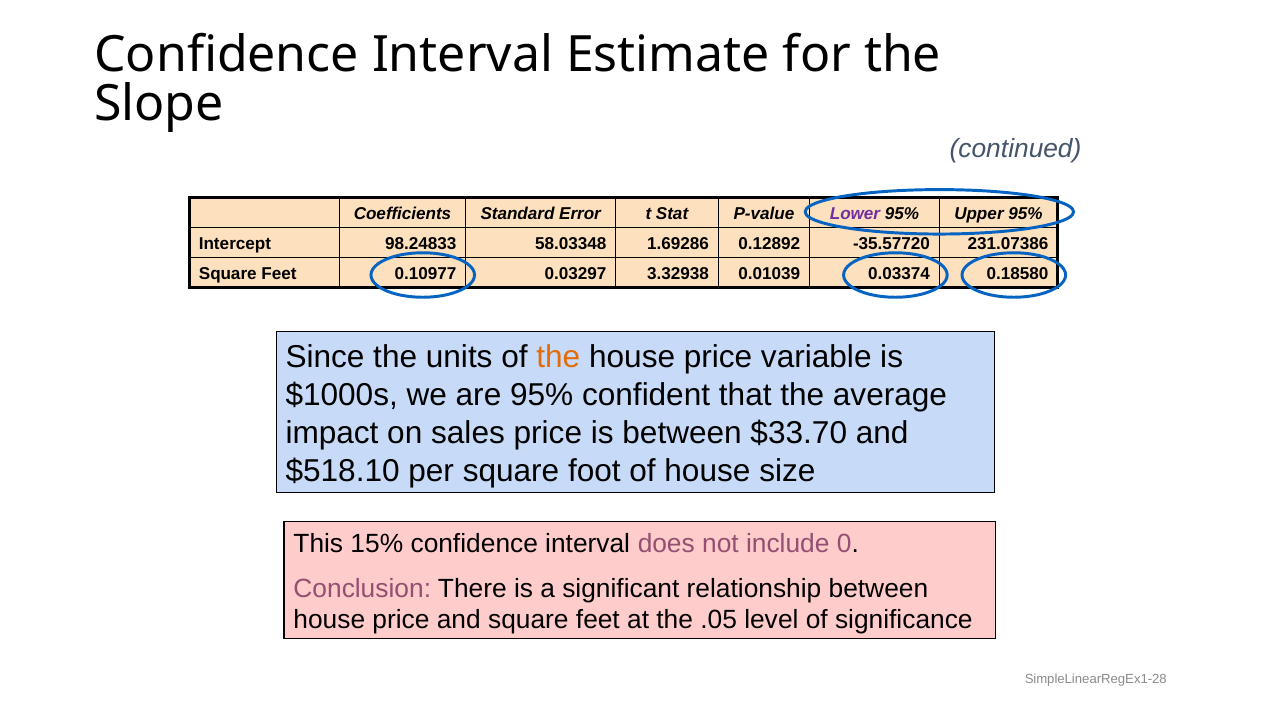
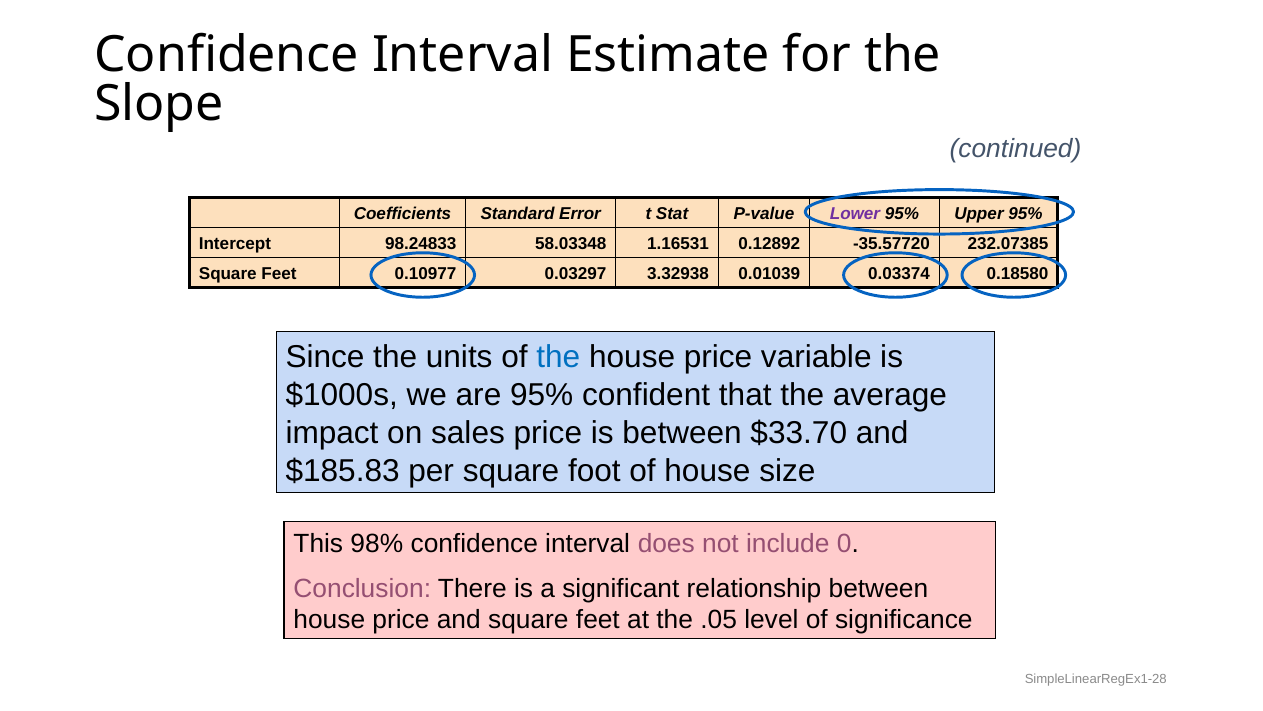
1.69286: 1.69286 -> 1.16531 (678, 243)
231.07386: 231.07386 -> 232.07385 (1008, 243)
the colour: orange -> blue (558, 357)
$518.10: $518.10 -> $185.83 (343, 471)
15%: 15% -> 98% (377, 543)
